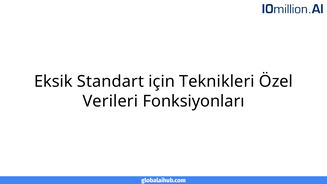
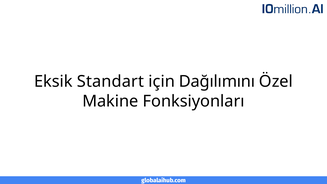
Teknikleri: Teknikleri -> Dağılımını (217, 82)
Verileri: Verileri -> Makine (110, 101)
